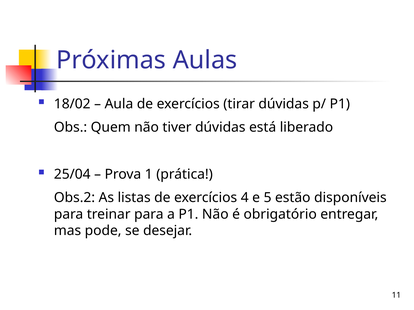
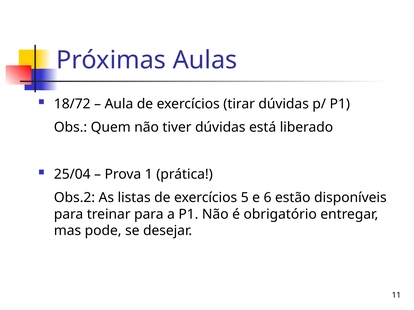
18/02: 18/02 -> 18/72 (72, 104)
4: 4 -> 5 (245, 198)
5: 5 -> 6 (268, 198)
